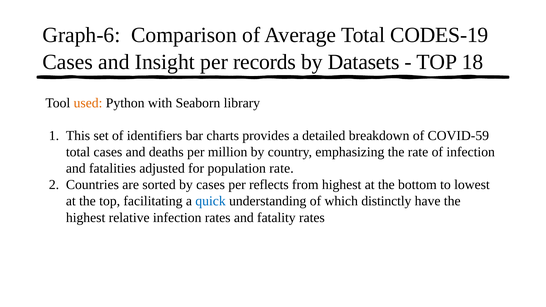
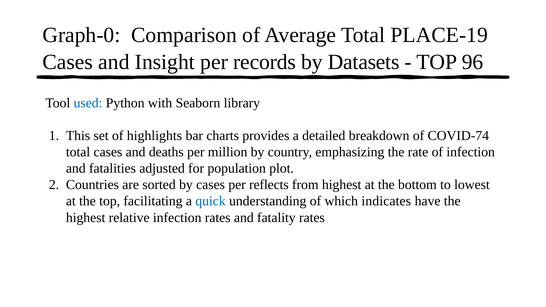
Graph-6: Graph-6 -> Graph-0 (81, 35)
CODES-19: CODES-19 -> PLACE-19 (439, 35)
18: 18 -> 96 (472, 62)
used colour: orange -> blue (88, 103)
identifiers: identifiers -> highlights (154, 136)
COVID-59: COVID-59 -> COVID-74 (458, 136)
population rate: rate -> plot (282, 168)
distinctly: distinctly -> indicates (386, 201)
